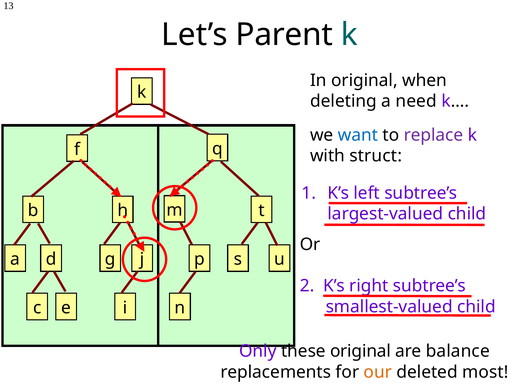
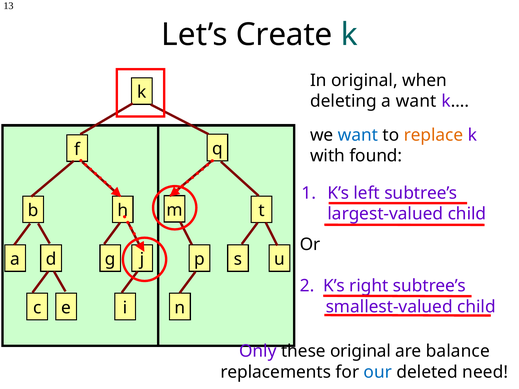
Parent: Parent -> Create (284, 35)
a need: need -> want (416, 101)
replace colour: purple -> orange (434, 135)
struct: struct -> found (376, 156)
our colour: orange -> blue (378, 372)
most: most -> need (485, 372)
